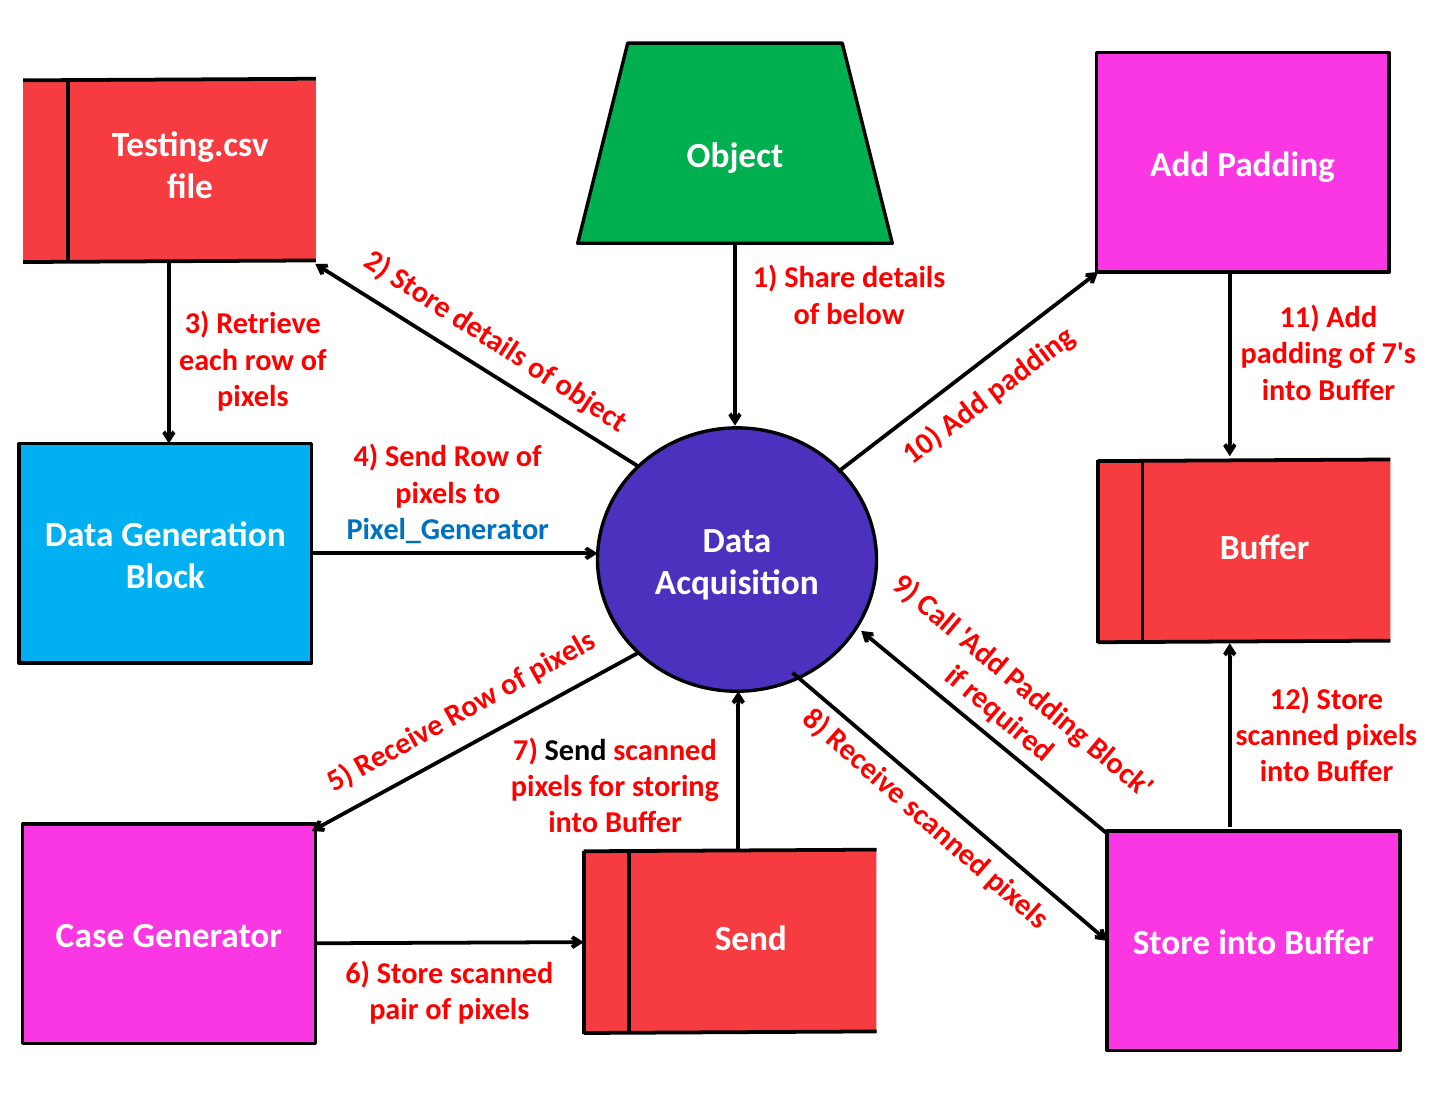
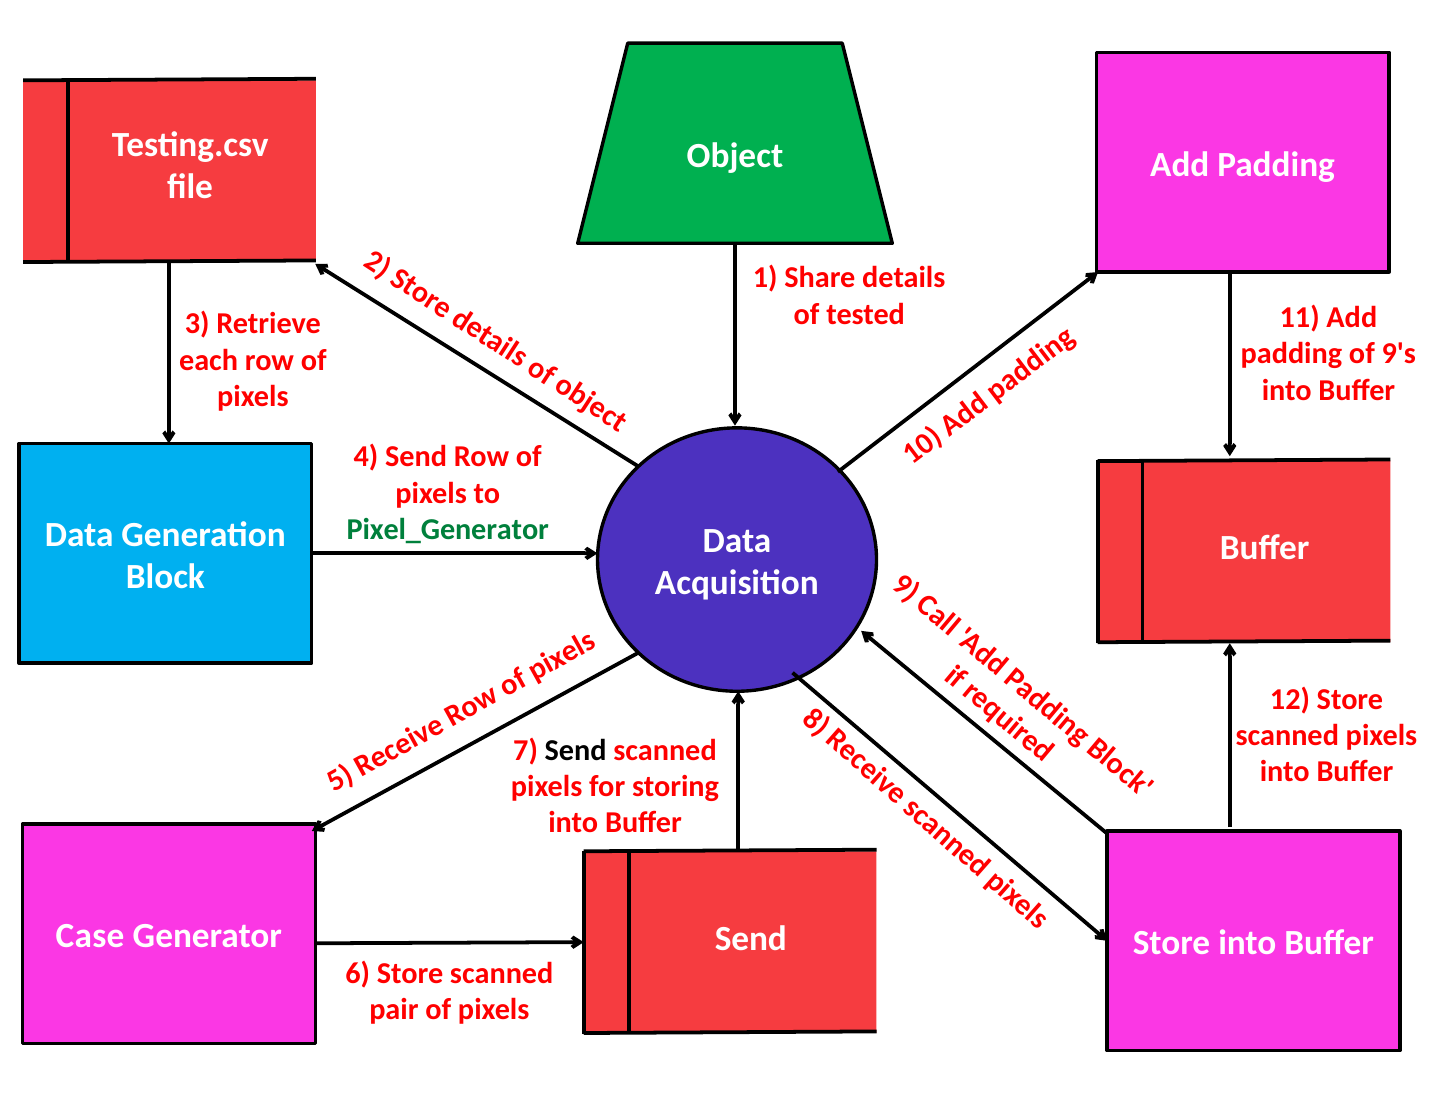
below: below -> tested (866, 314)
7's: 7's -> 9's (1399, 354)
Pixel_Generator colour: blue -> green (448, 529)
